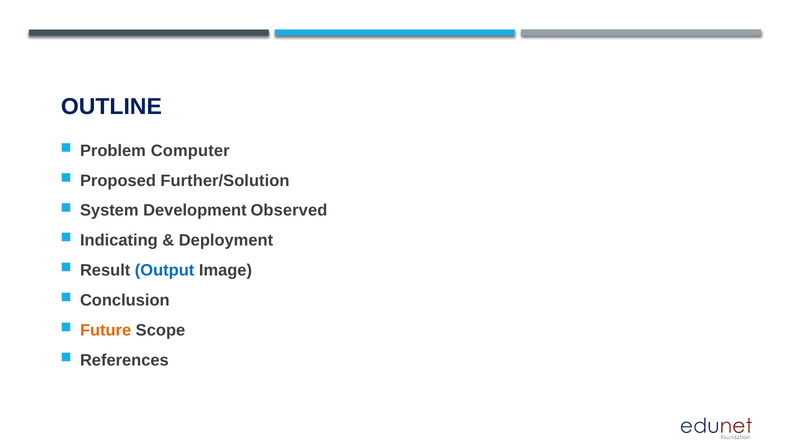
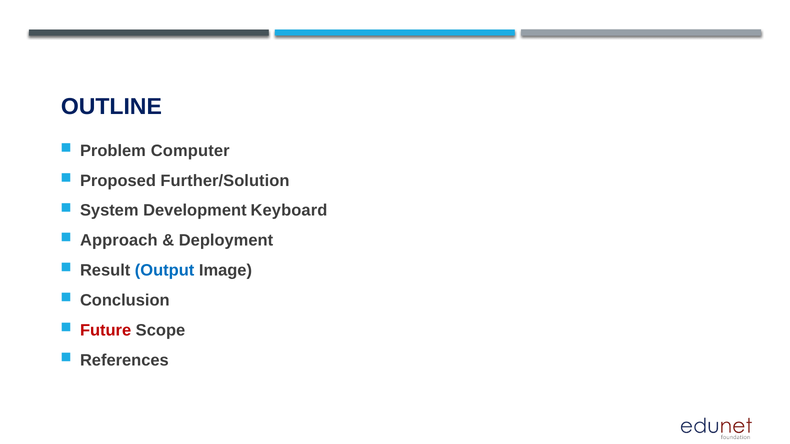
Observed: Observed -> Keyboard (289, 211)
Indicating: Indicating -> Approach (119, 241)
Future colour: orange -> red (106, 331)
